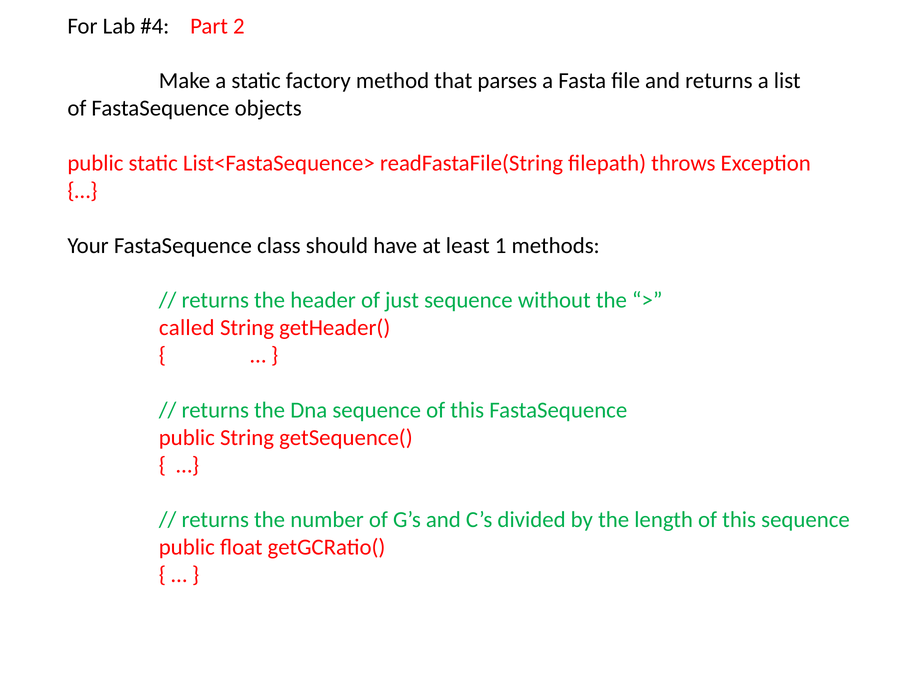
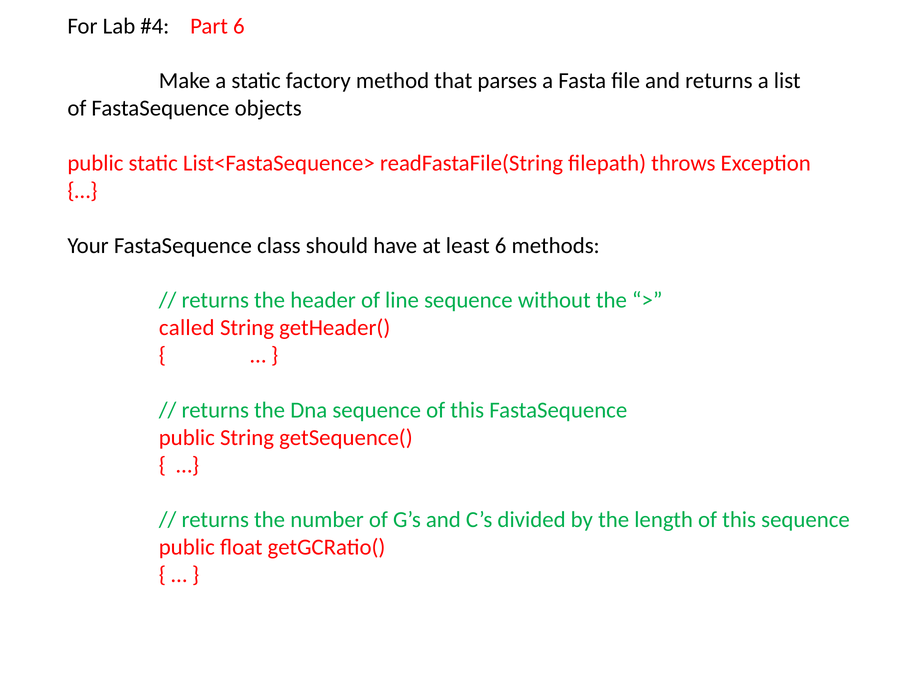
Part 2: 2 -> 6 (239, 26)
least 1: 1 -> 6 (501, 245)
just: just -> line (402, 300)
